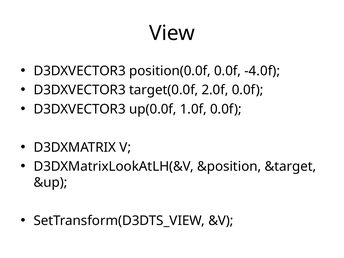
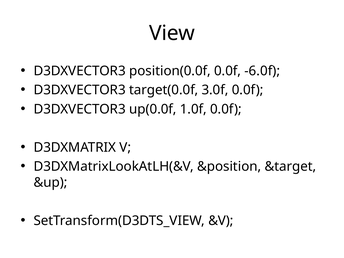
-4.0f: -4.0f -> -6.0f (262, 71)
2.0f: 2.0f -> 3.0f (215, 90)
